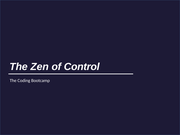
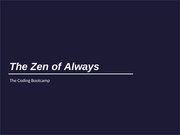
Control: Control -> Always (82, 67)
